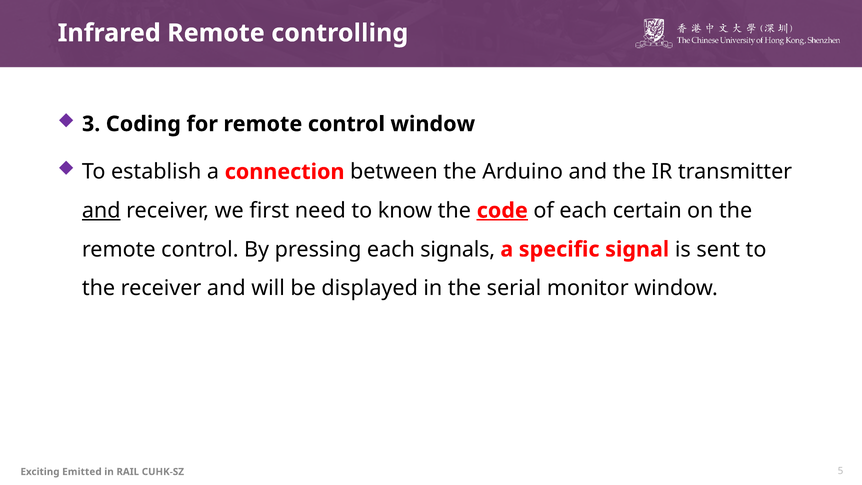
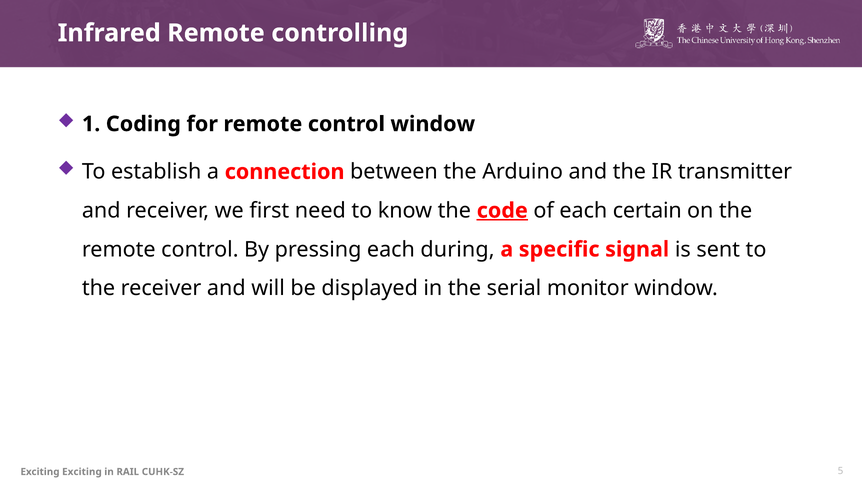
3: 3 -> 1 (91, 124)
and underline: present -> none (101, 211)
signals: signals -> during (458, 249)
Exciting Emitted: Emitted -> Exciting (82, 472)
